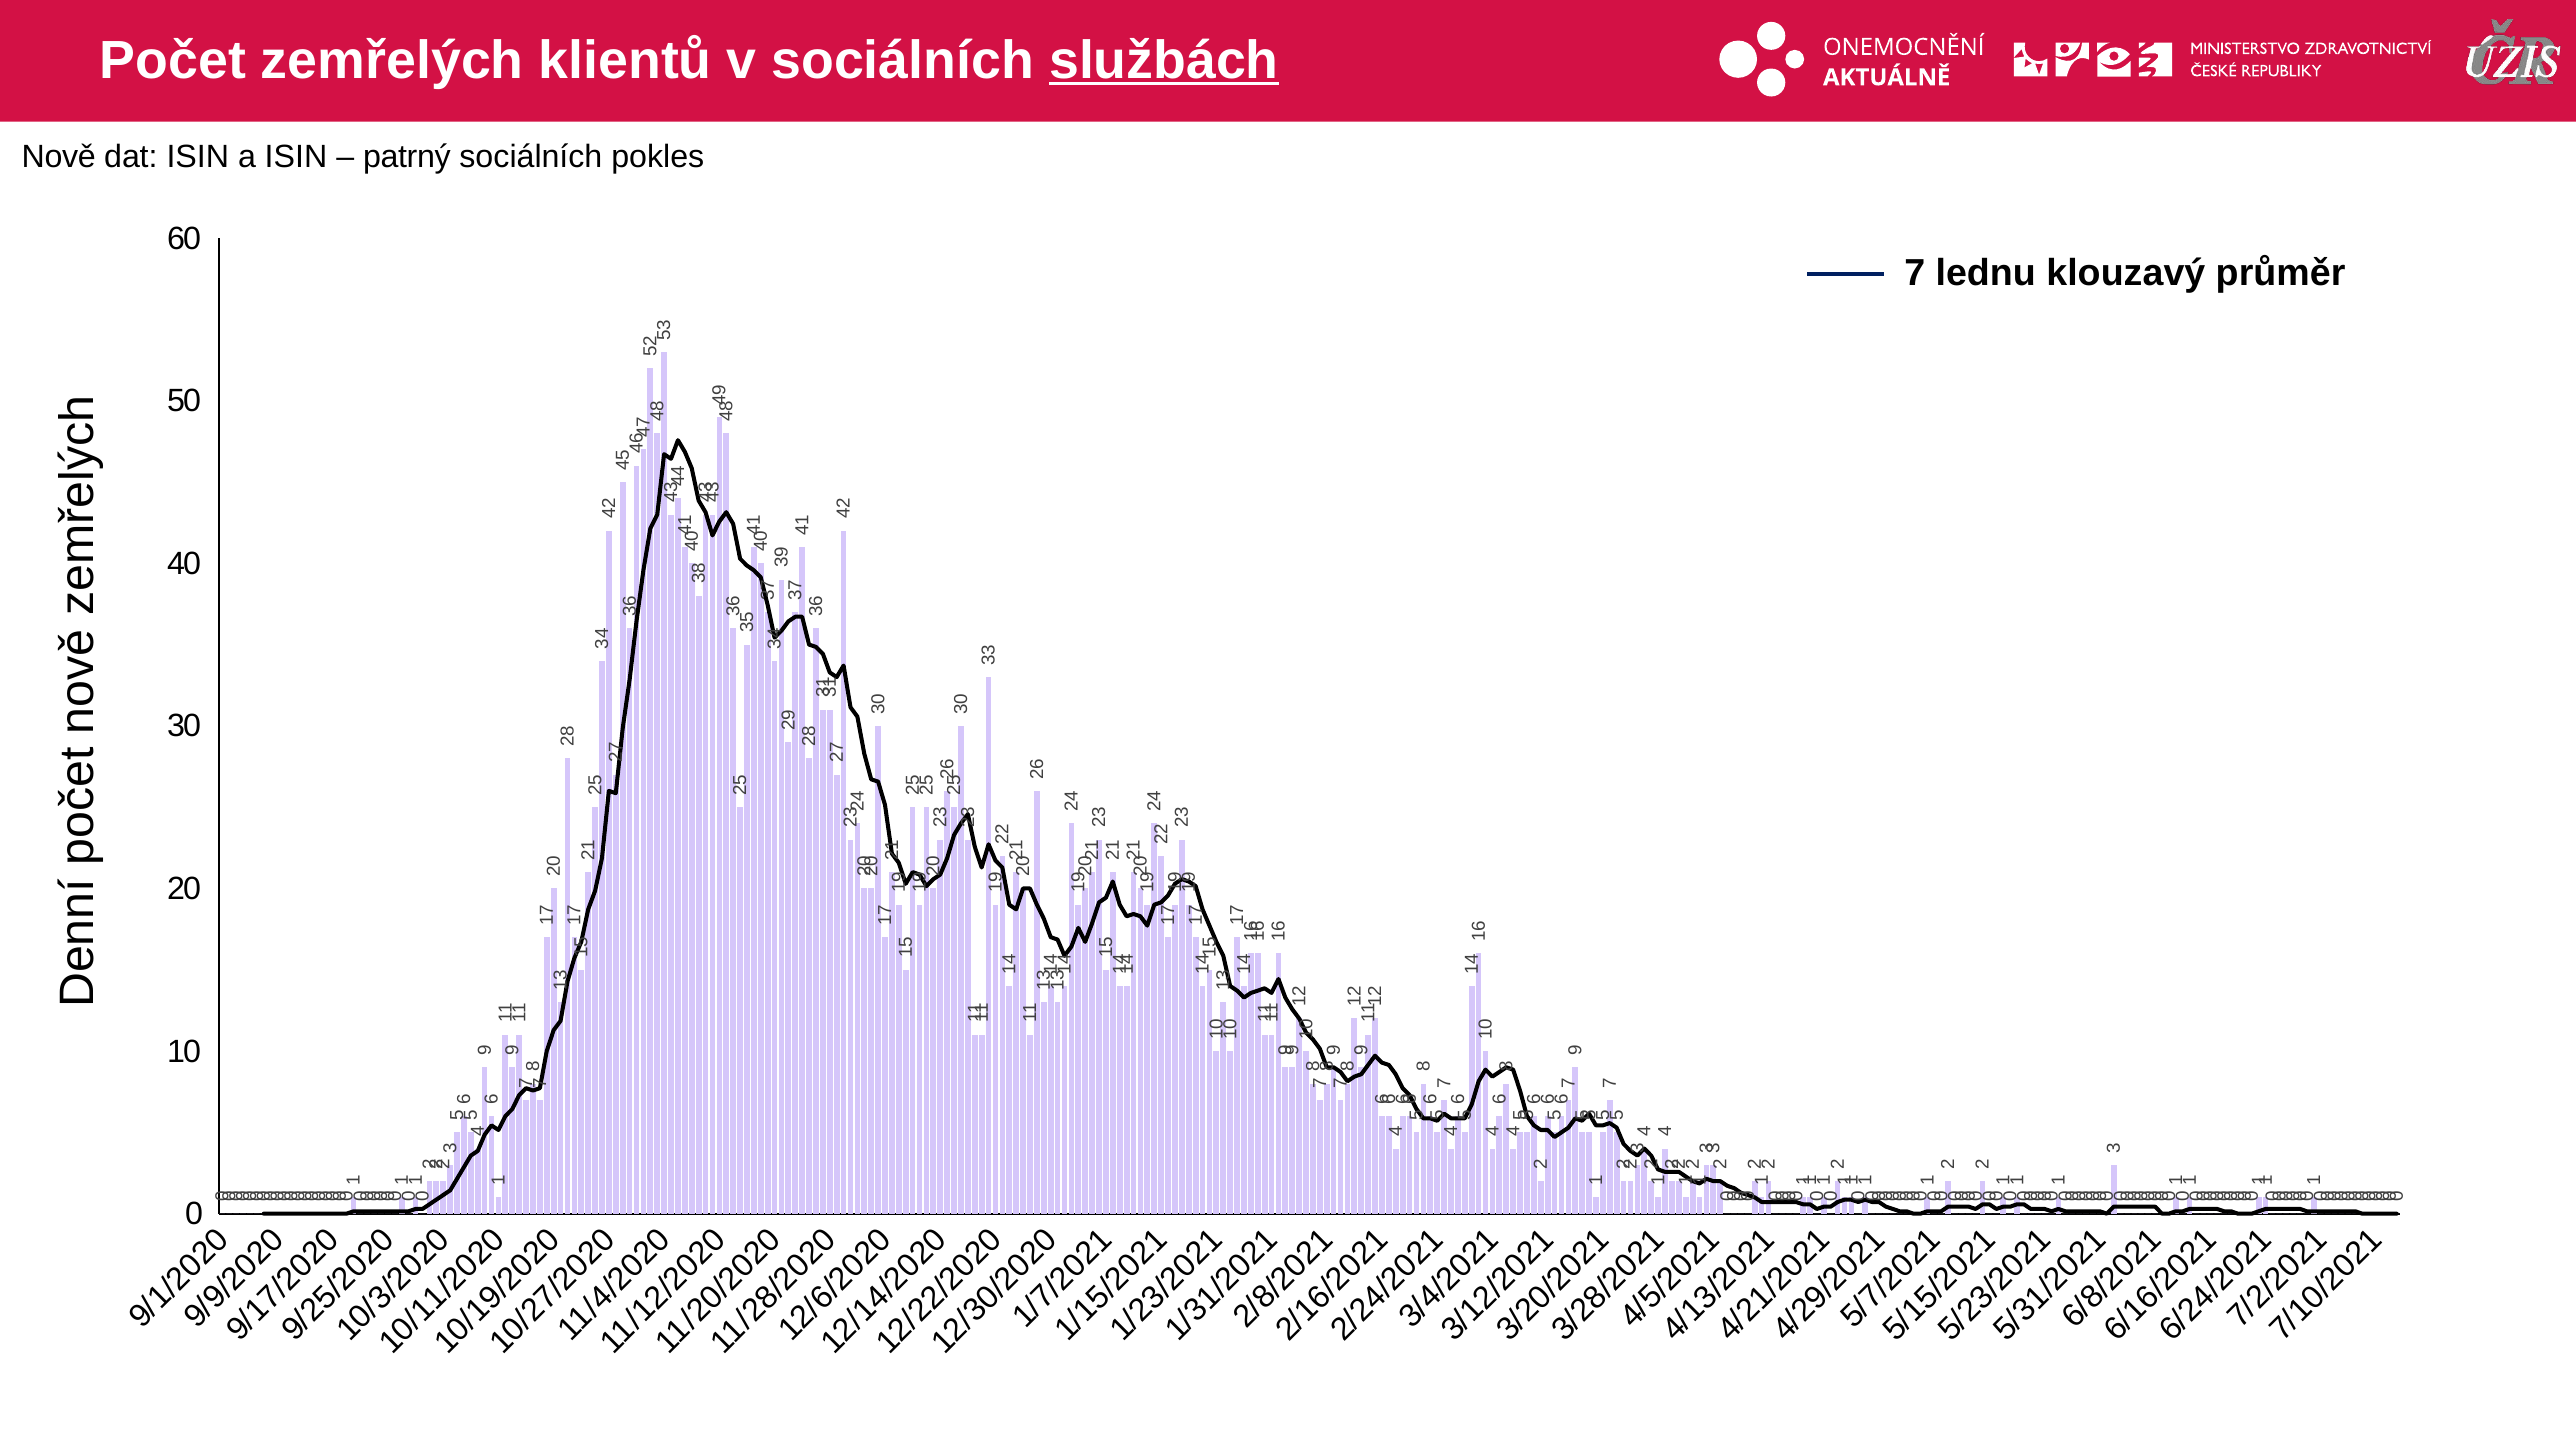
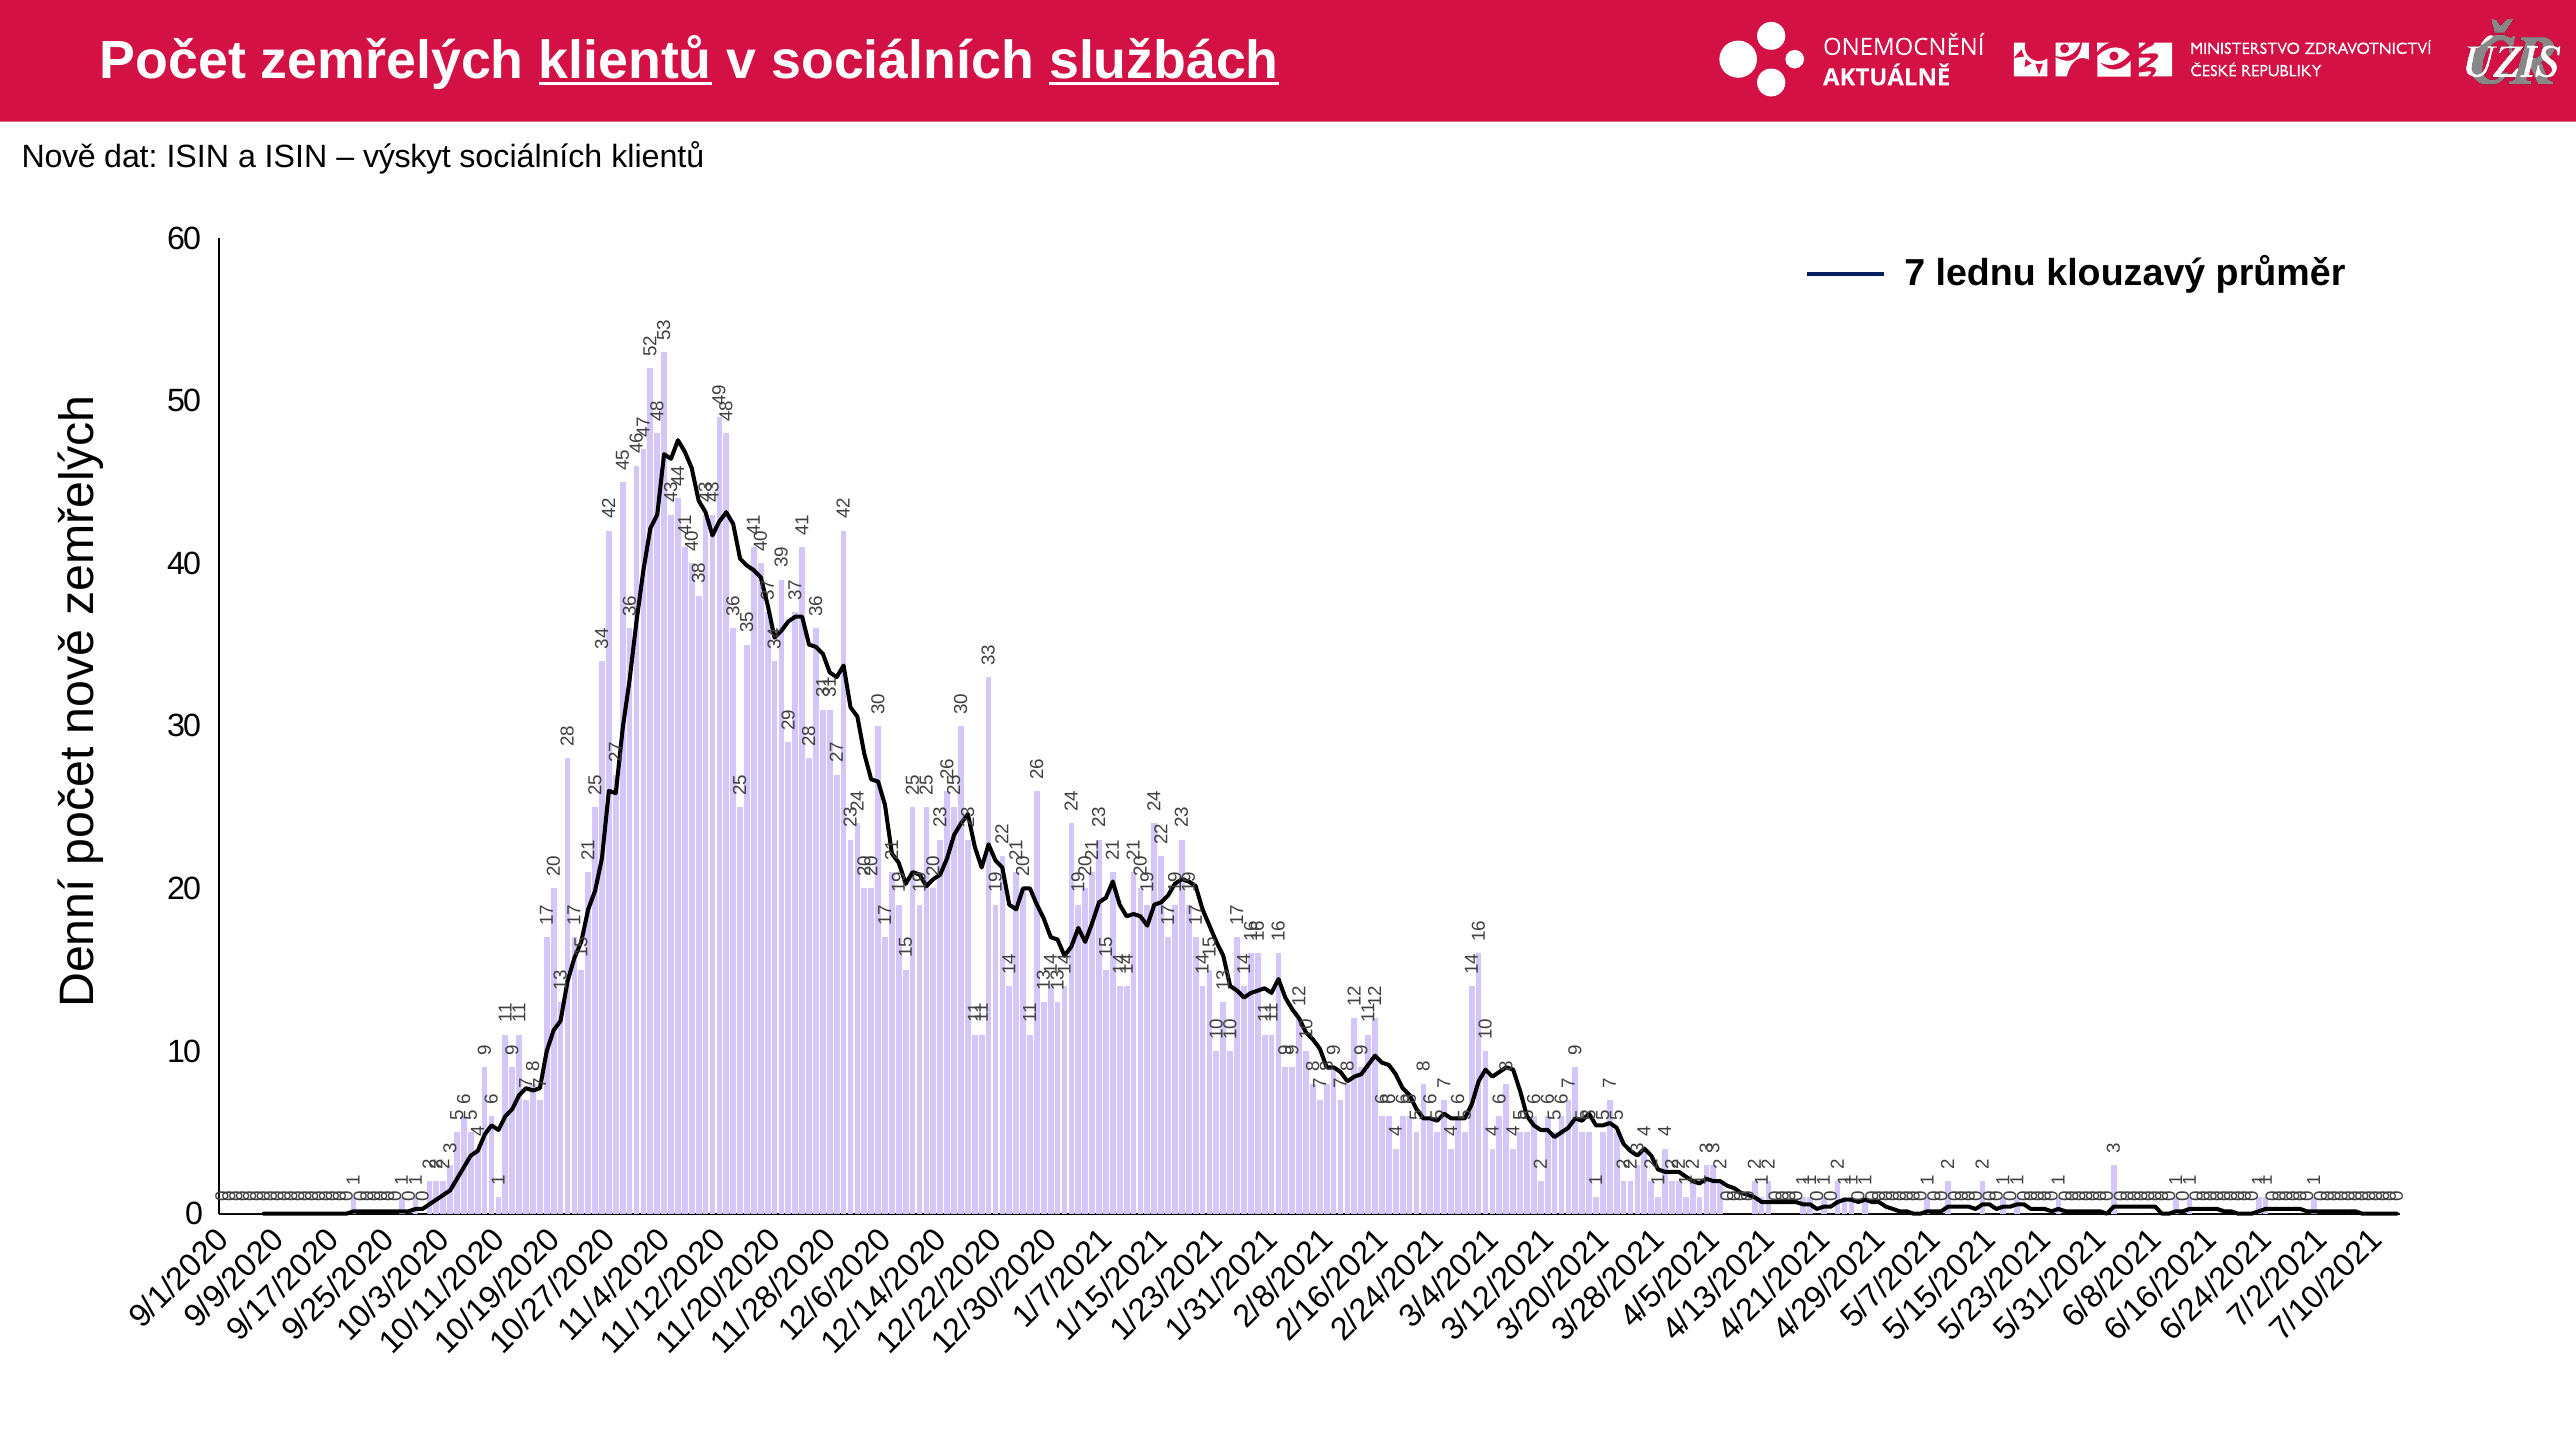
klientů underline: none -> present (625, 60)
patrný: patrný -> výskyt (407, 157)
sociálních pokles: pokles -> klientů (658, 157)
